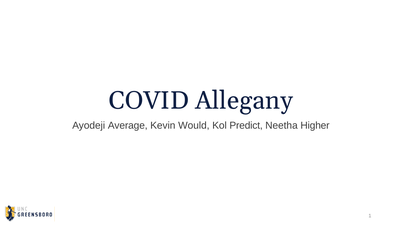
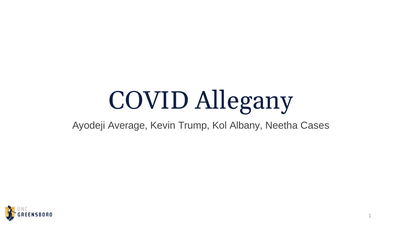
Would: Would -> Trump (194, 126)
Predict: Predict -> Albany (246, 126)
Higher: Higher -> Cases (315, 126)
